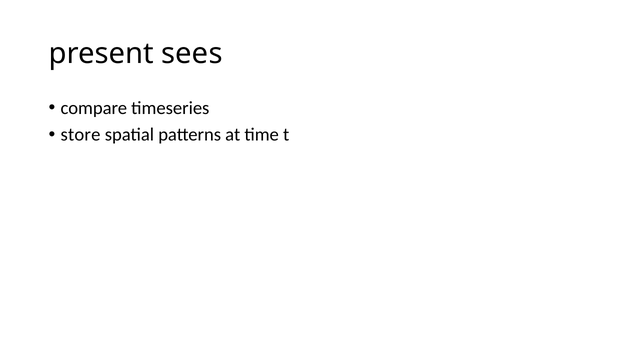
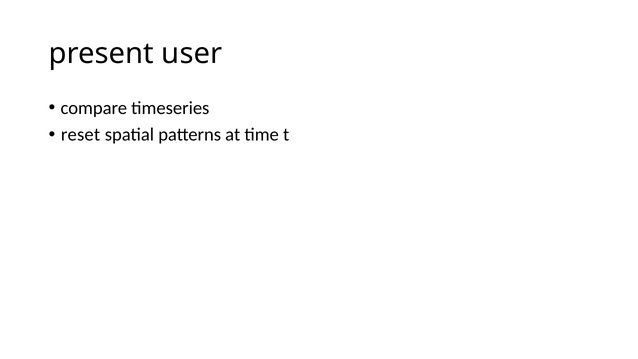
sees: sees -> user (192, 54)
store: store -> reset (81, 135)
